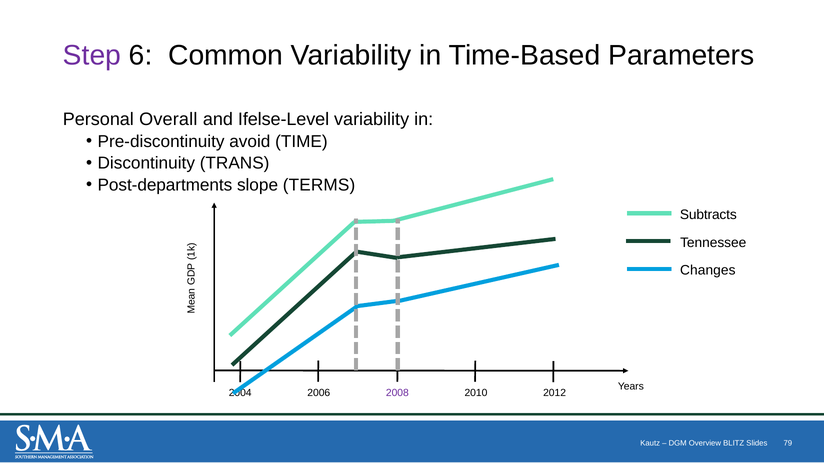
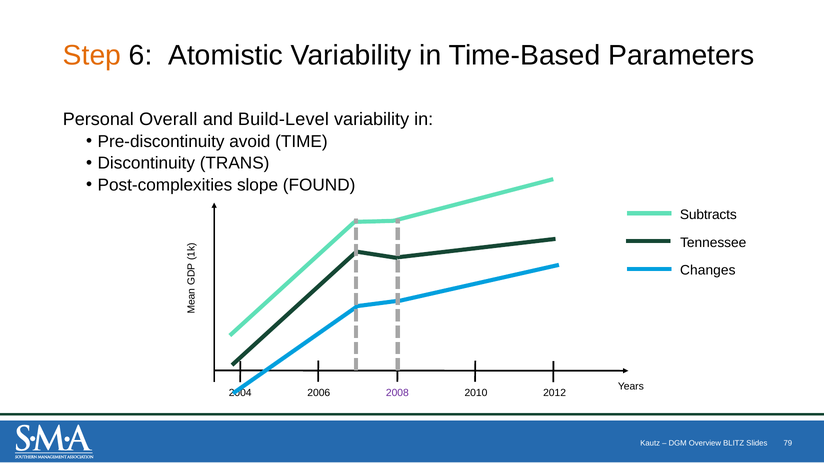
Step colour: purple -> orange (92, 56)
Common: Common -> Atomistic (226, 56)
Ifelse-Level: Ifelse-Level -> Build-Level (283, 119)
Post-departments: Post-departments -> Post-complexities (165, 185)
TERMS: TERMS -> FOUND (319, 185)
